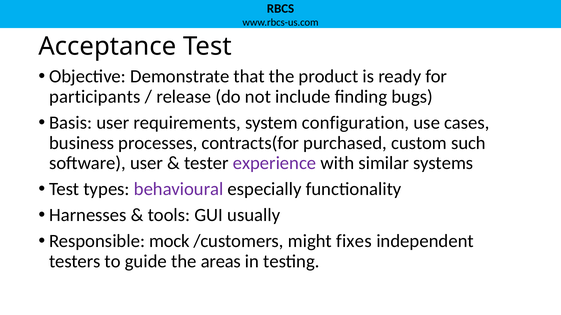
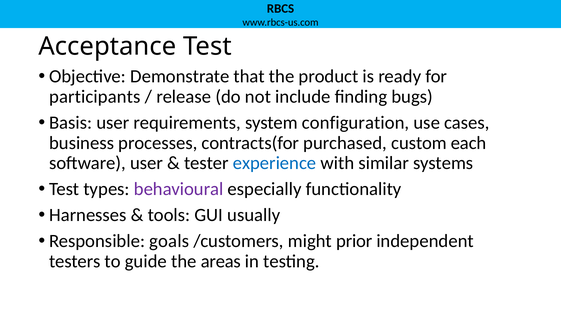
such: such -> each (469, 143)
experience colour: purple -> blue (275, 163)
mock: mock -> goals (169, 241)
fixes: fixes -> prior (354, 241)
